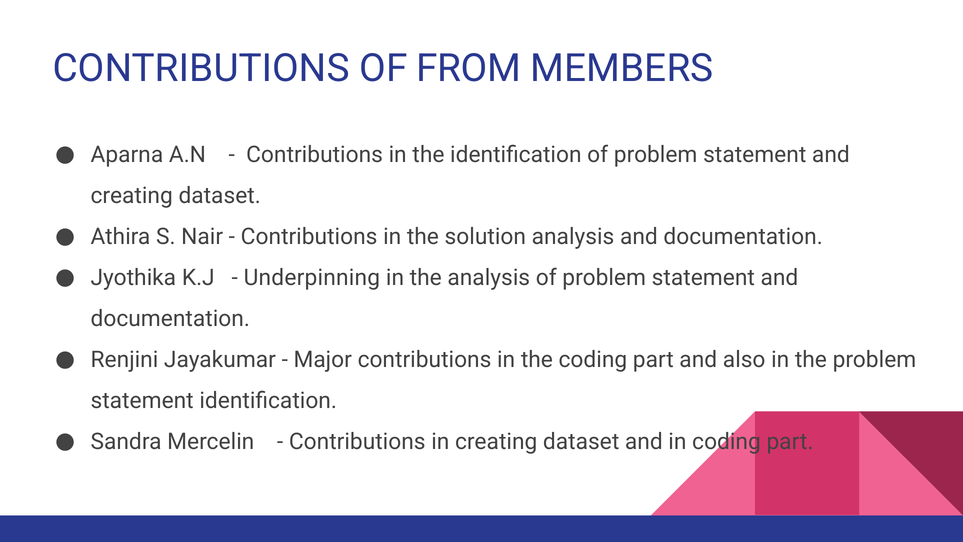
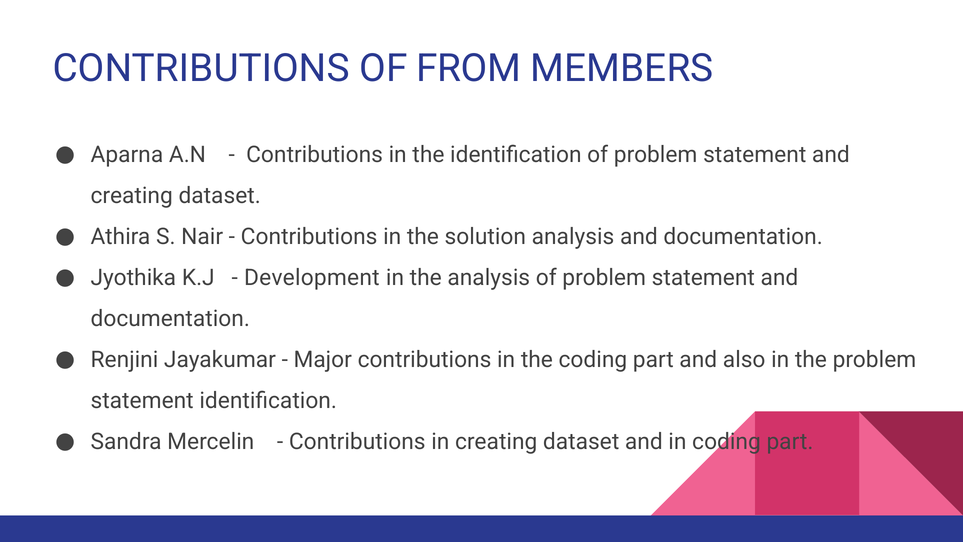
Underpinning: Underpinning -> Development (312, 278)
